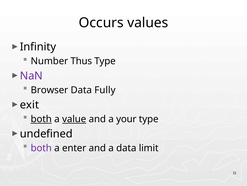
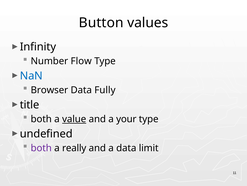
Occurs: Occurs -> Button (101, 23)
Thus: Thus -> Flow (81, 61)
NaN colour: purple -> blue (31, 76)
exit: exit -> title (30, 104)
both underline: present -> none (41, 119)
enter: enter -> really (74, 147)
